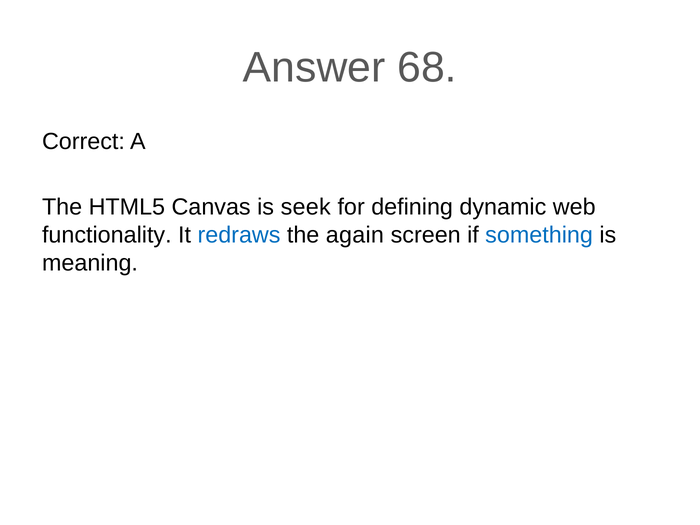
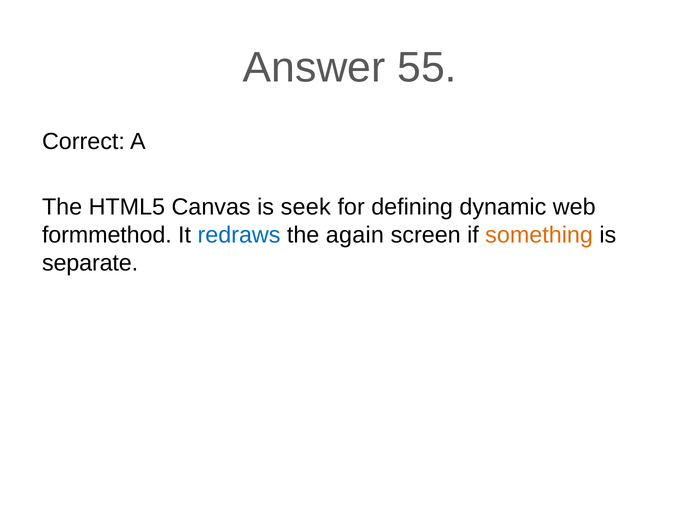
68: 68 -> 55 (427, 68)
functionality: functionality -> formmethod (107, 235)
something colour: blue -> orange (539, 235)
meaning: meaning -> separate (90, 263)
